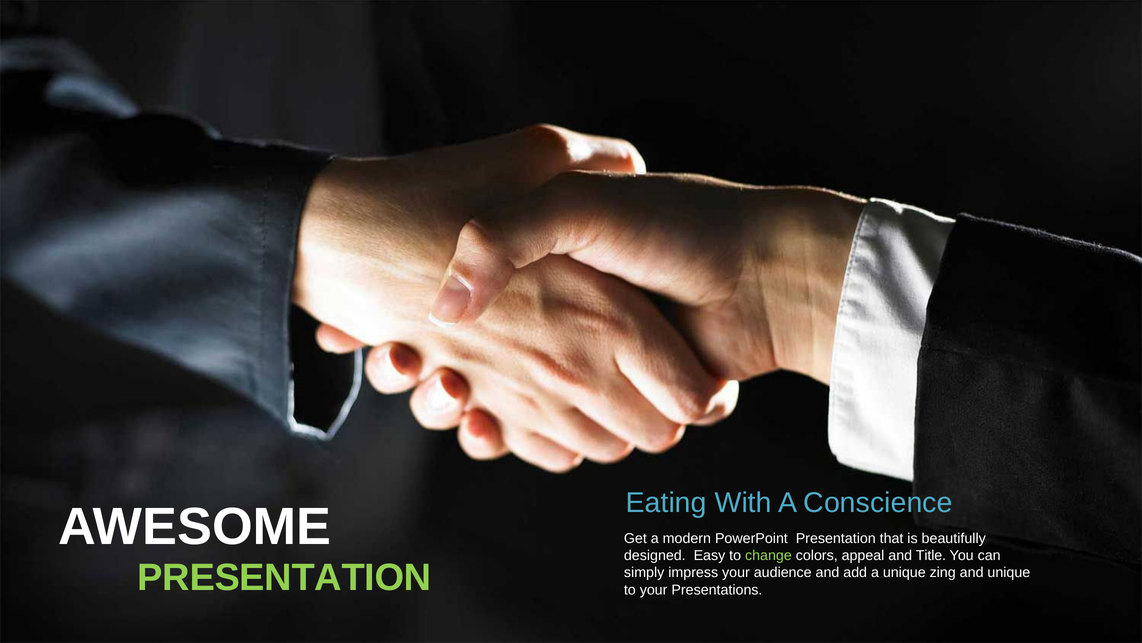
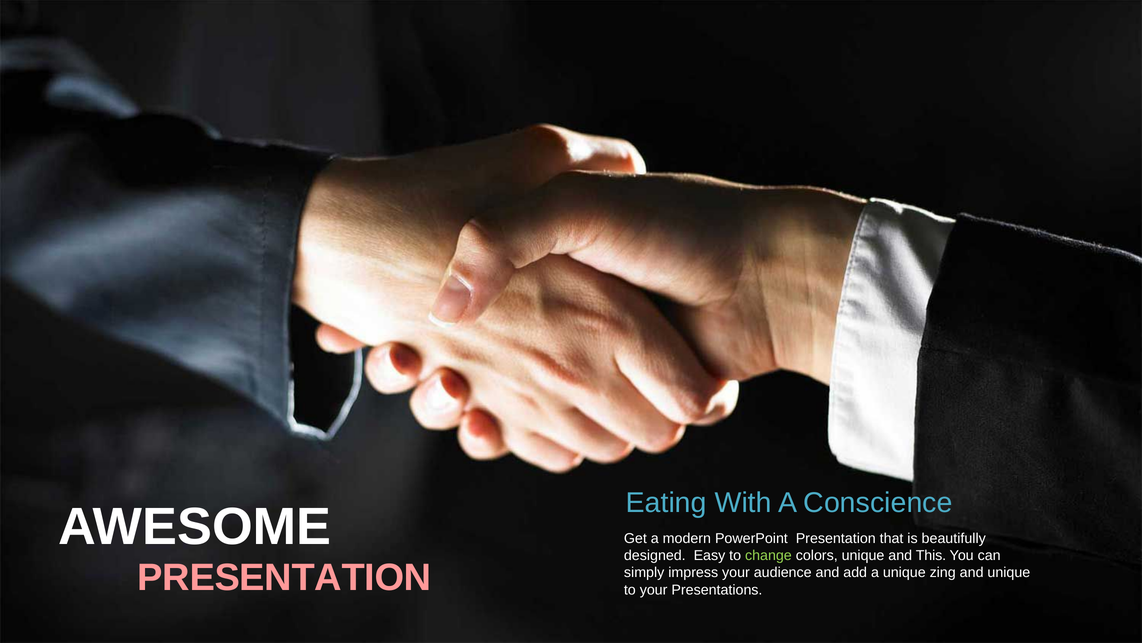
colors appeal: appeal -> unique (863, 555)
Title: Title -> This (931, 555)
PRESENTATION colour: light green -> pink (284, 577)
